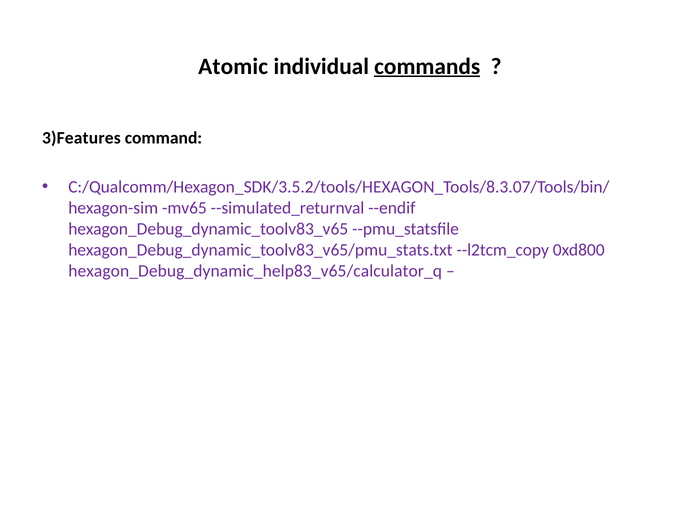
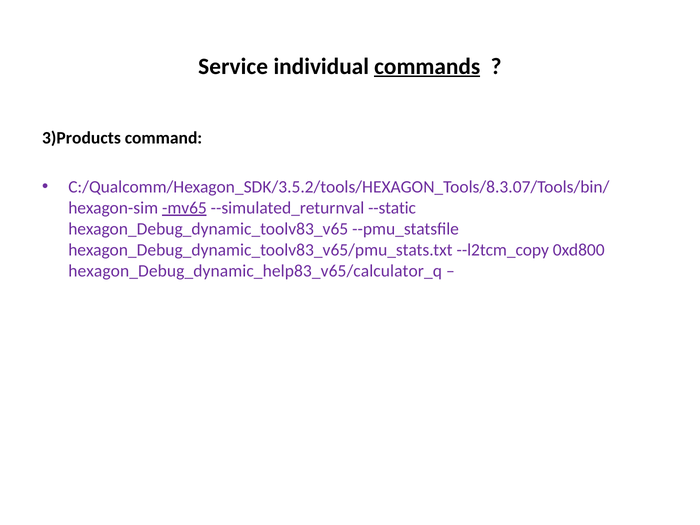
Atomic: Atomic -> Service (233, 66)
3)Features: 3)Features -> 3)Products (81, 138)
mv65 underline: none -> present (184, 208)
--endif: --endif -> --static (392, 208)
